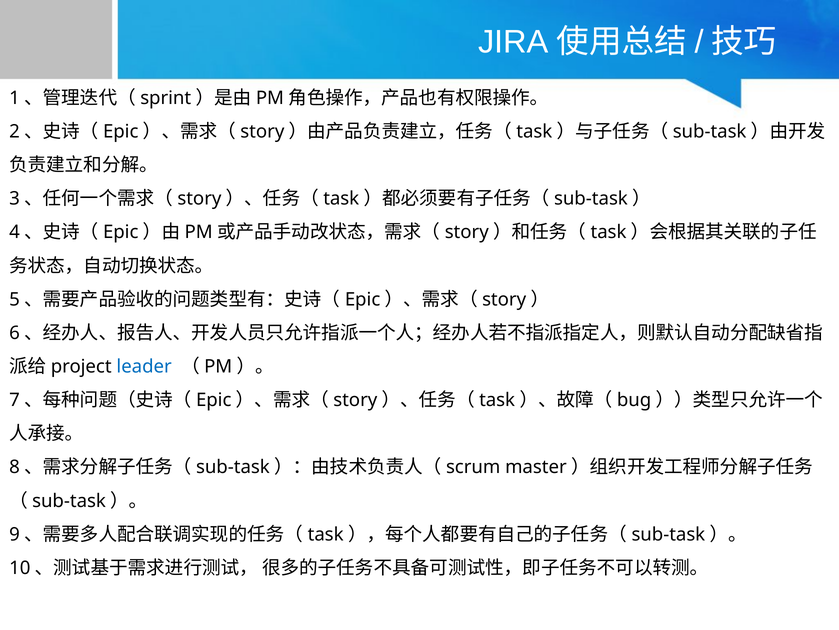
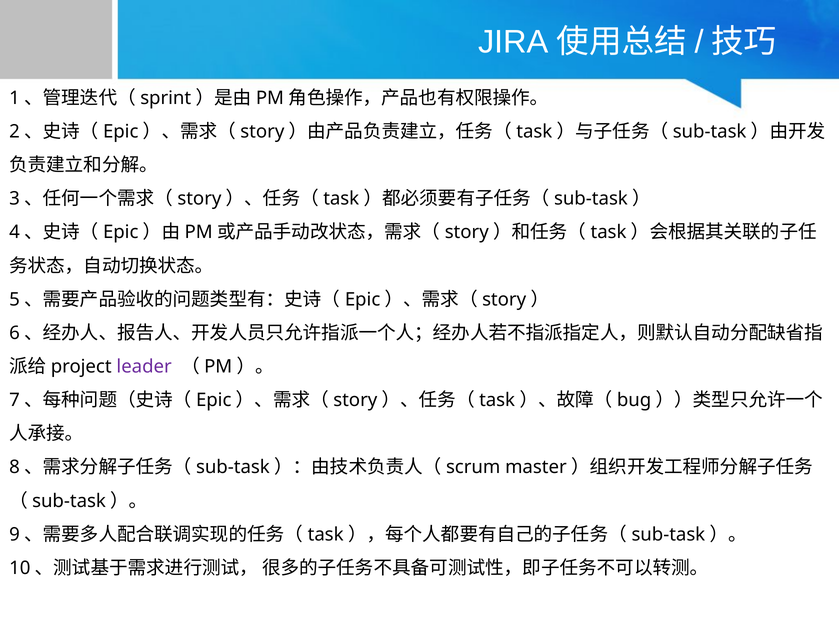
leader colour: blue -> purple (144, 366)
